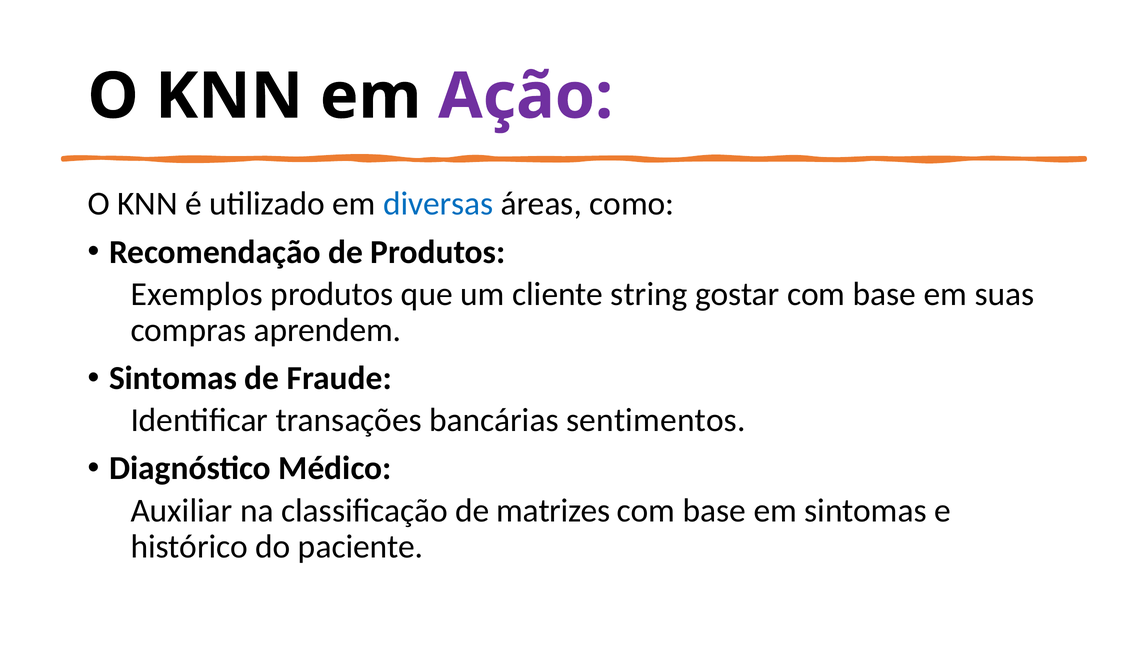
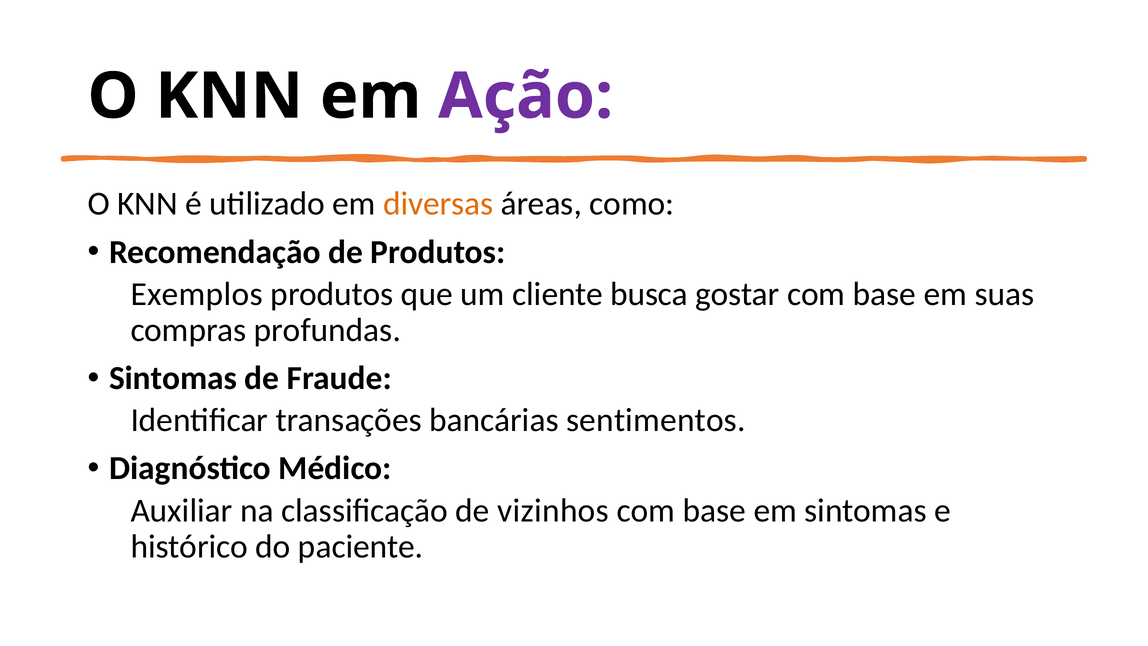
diversas colour: blue -> orange (438, 204)
string: string -> busca (649, 294)
aprendem: aprendem -> profundas (327, 330)
matrizes: matrizes -> vizinhos (553, 510)
